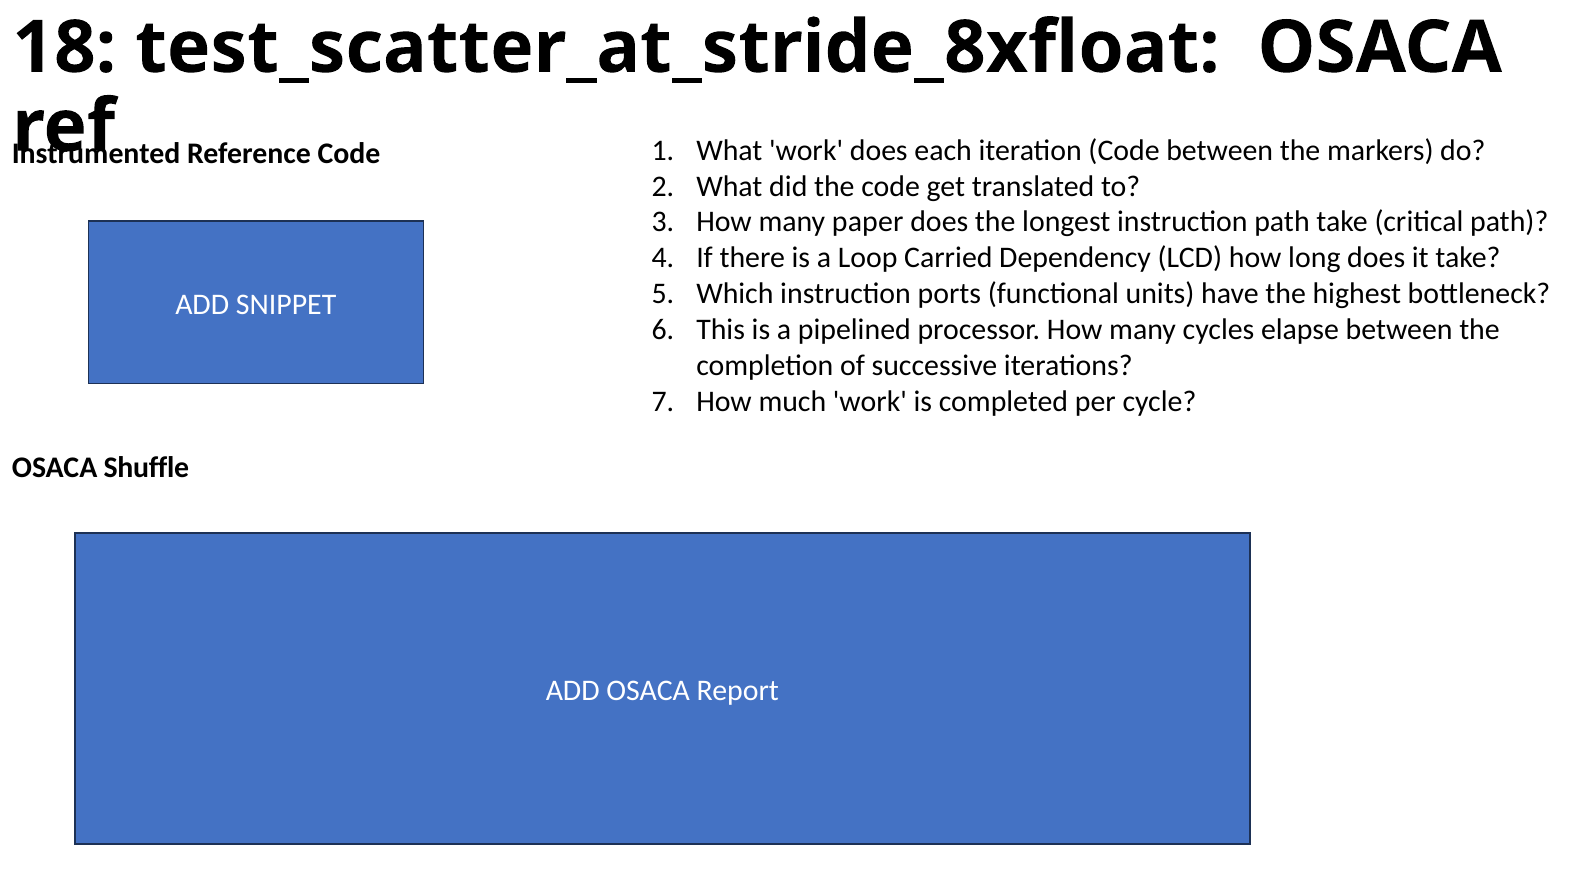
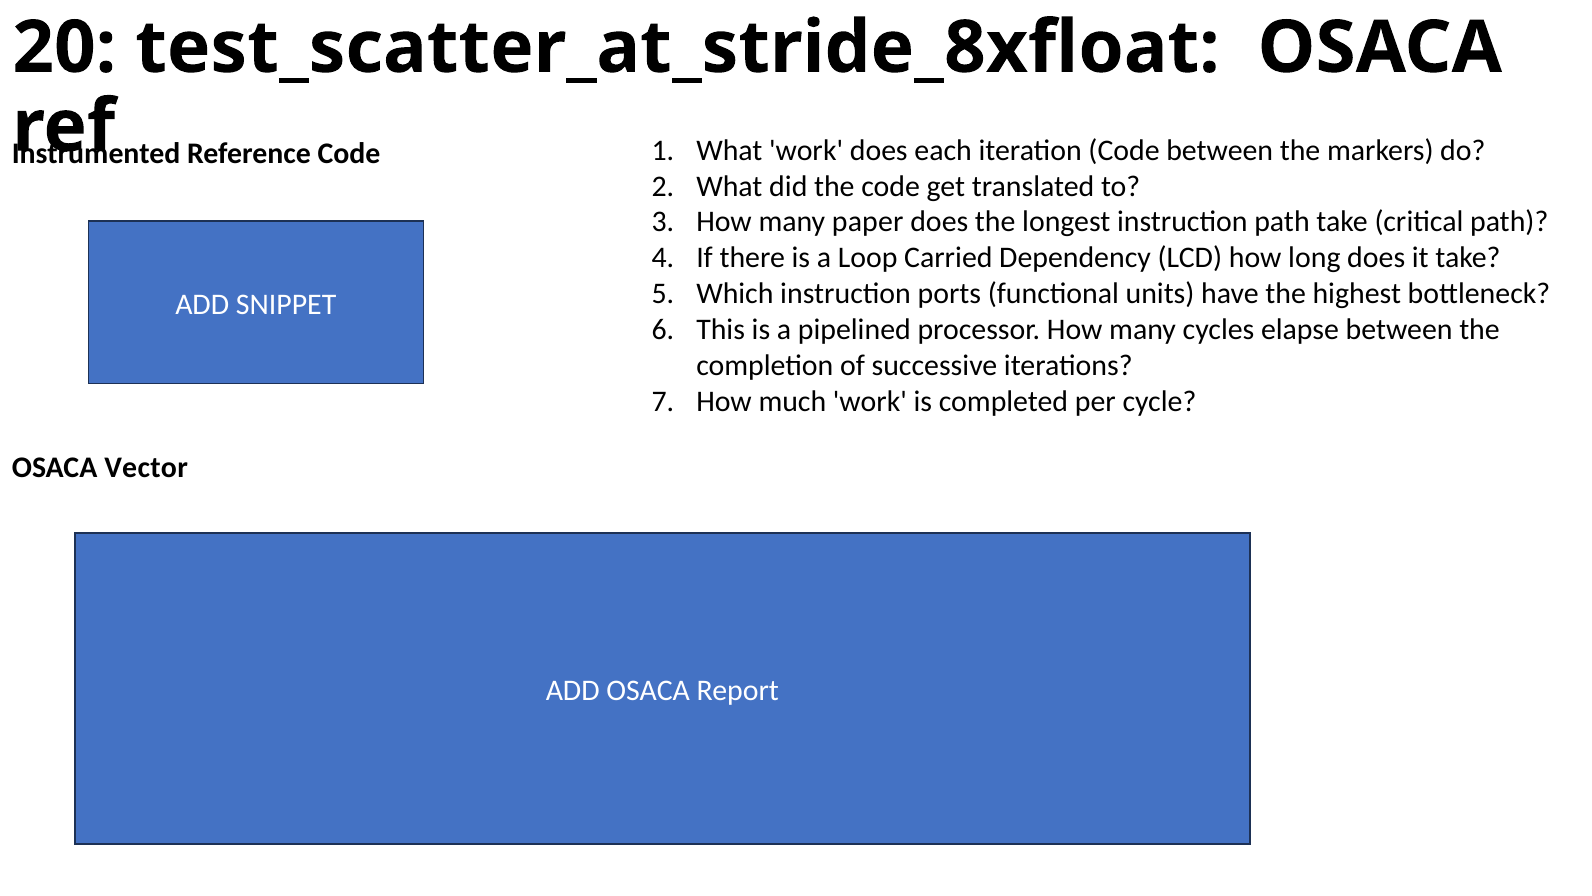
18: 18 -> 20 (64, 48)
Shuffle: Shuffle -> Vector (146, 467)
